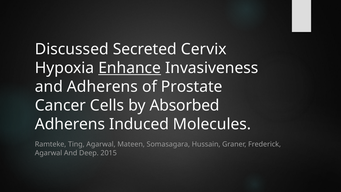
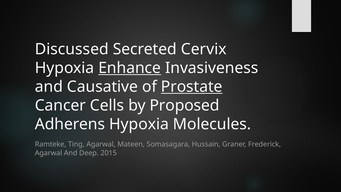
and Adherens: Adherens -> Causative (102, 87)
Prostate underline: none -> present (192, 87)
Absorbed: Absorbed -> Proposed (185, 105)
Adherens Induced: Induced -> Hypoxia (139, 124)
